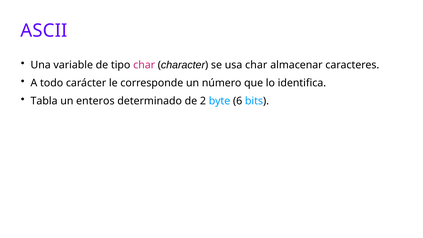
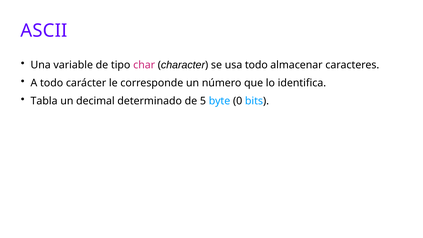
usa char: char -> todo (256, 65)
enteros: enteros -> decimal (95, 101)
2: 2 -> 5 (203, 101)
6: 6 -> 0 (238, 101)
